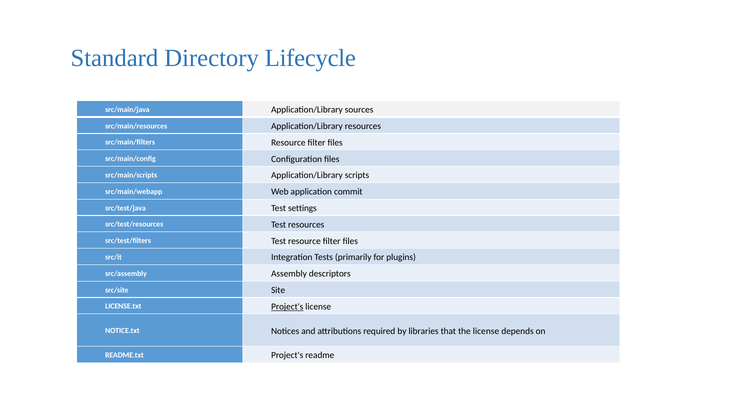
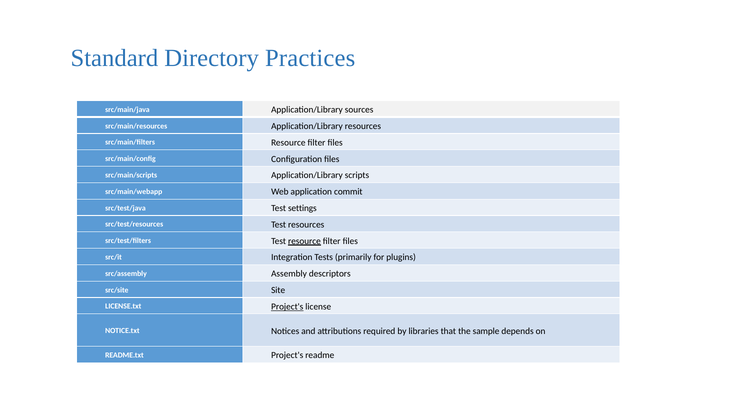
Lifecycle: Lifecycle -> Practices (310, 58)
resource underline: none -> present (304, 241)
the license: license -> sample (486, 331)
